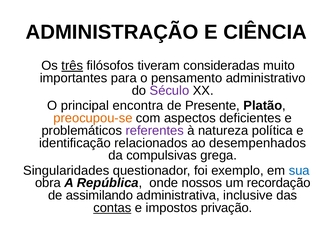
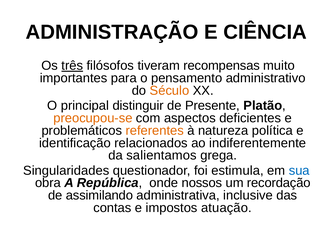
consideradas: consideradas -> recompensas (222, 66)
Século colour: purple -> orange (169, 90)
encontra: encontra -> distinguir (138, 106)
referentes colour: purple -> orange (155, 130)
desempenhados: desempenhados -> indiferentemente (258, 143)
compulsivas: compulsivas -> salientamos (161, 155)
exemplo: exemplo -> estimula (237, 170)
contas underline: present -> none (112, 208)
privação: privação -> atuação (226, 208)
